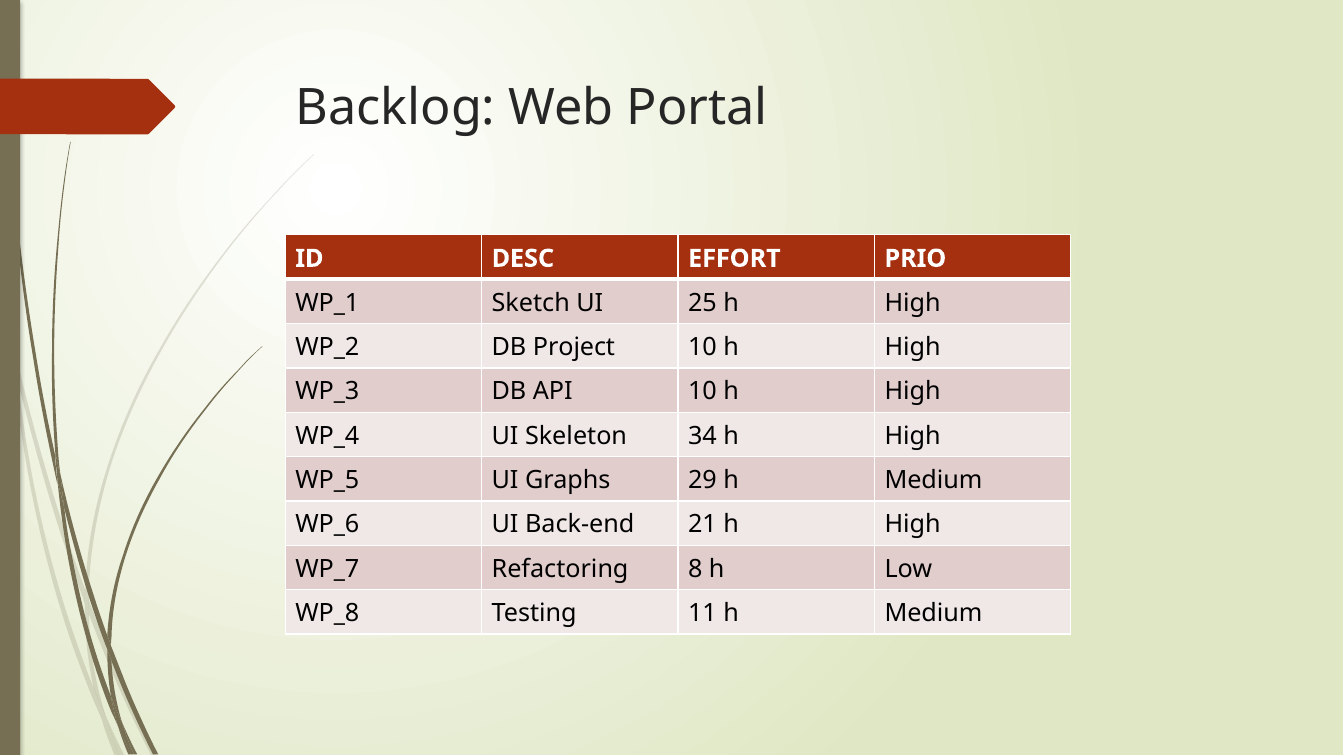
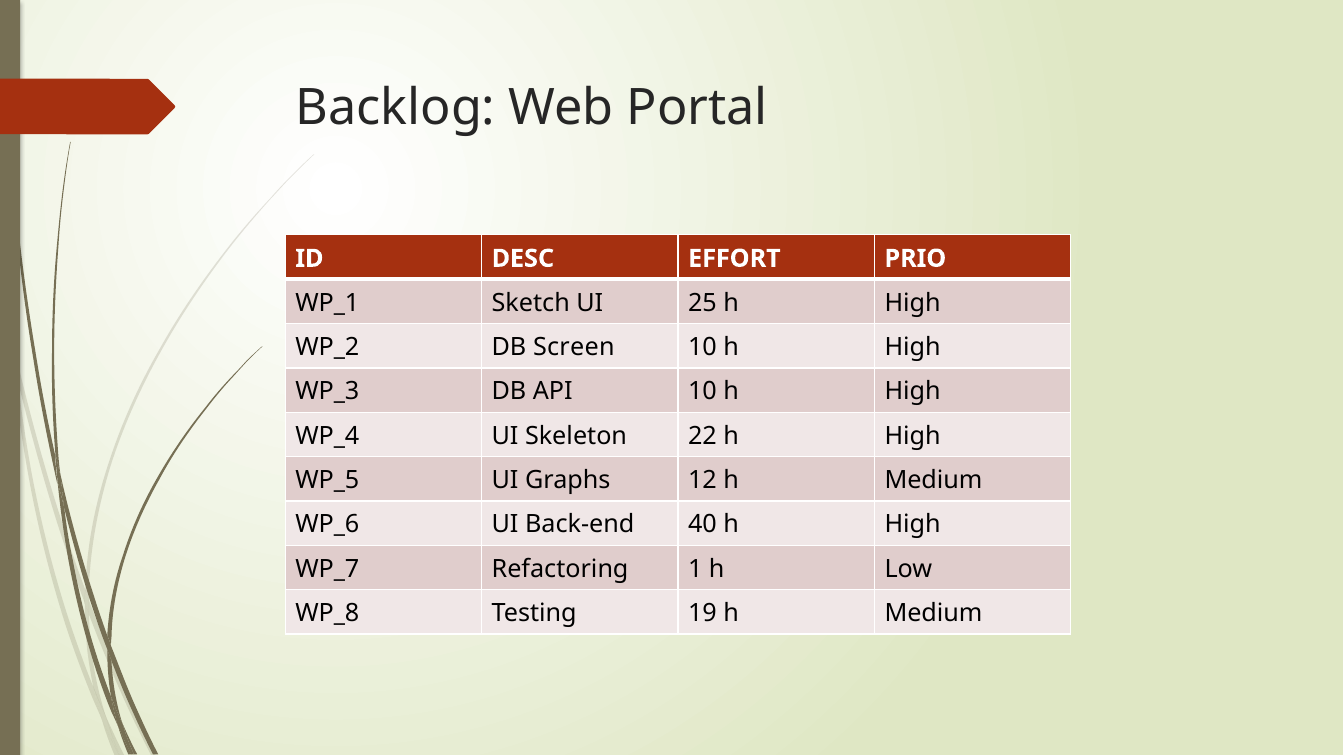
Project: Project -> Screen (574, 347)
34: 34 -> 22 (702, 436)
29: 29 -> 12 (702, 480)
21: 21 -> 40 (702, 525)
8: 8 -> 1 (695, 569)
11: 11 -> 19 (702, 614)
